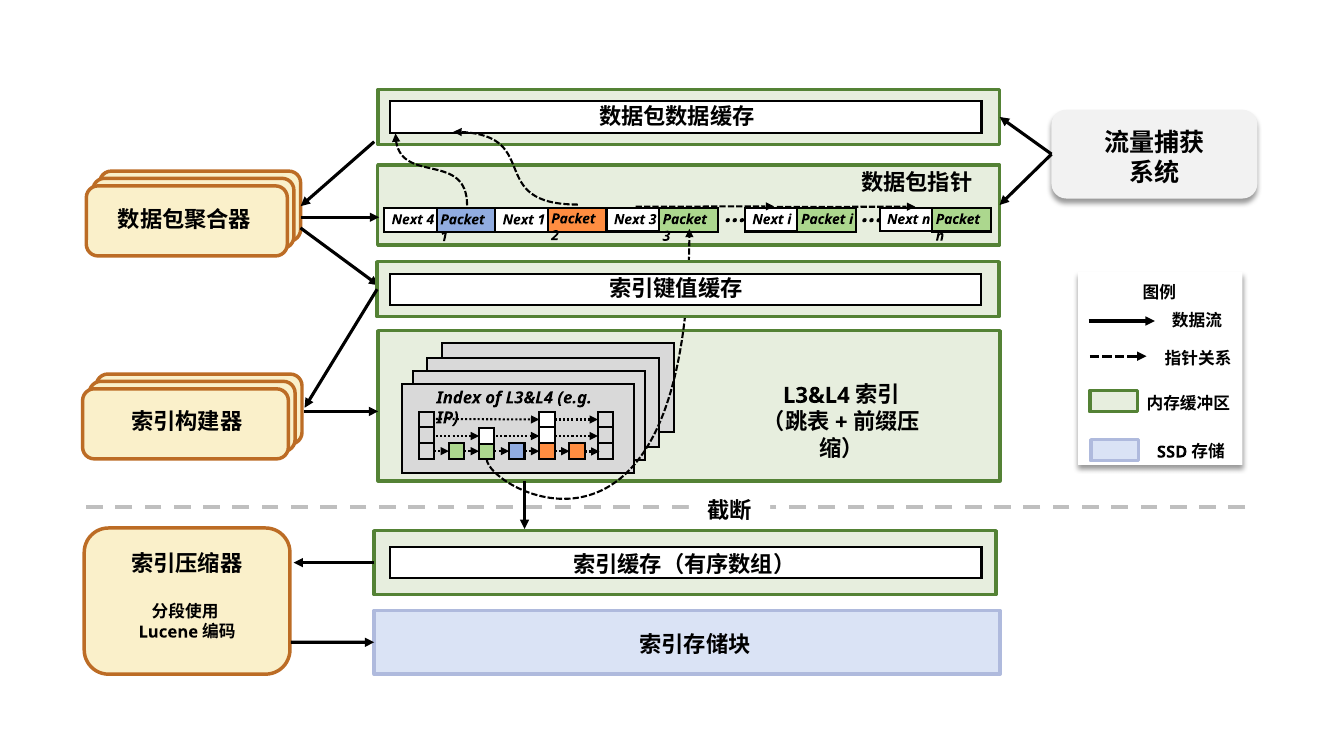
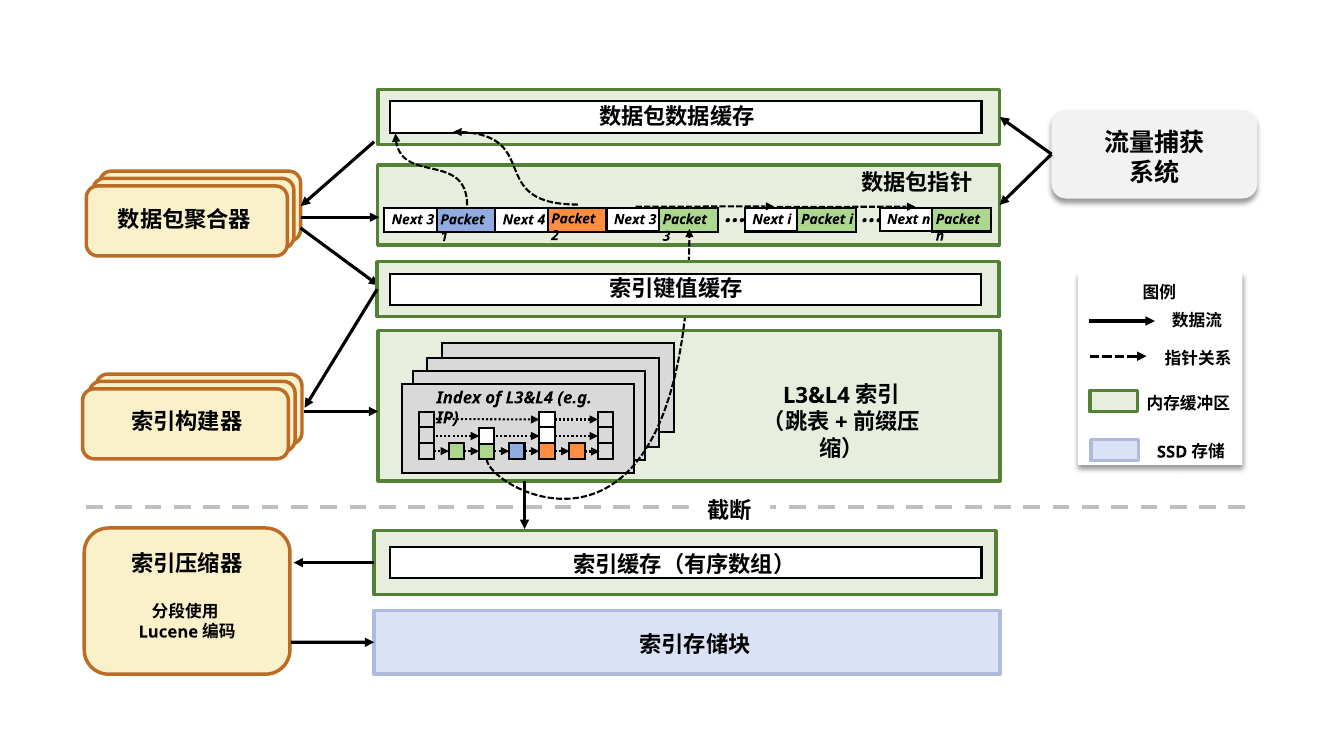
4: 4 -> 3 (430, 220)
Next 1: 1 -> 4 (541, 220)
